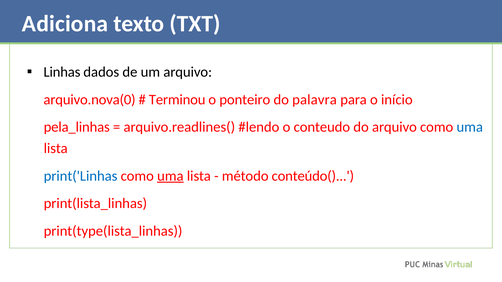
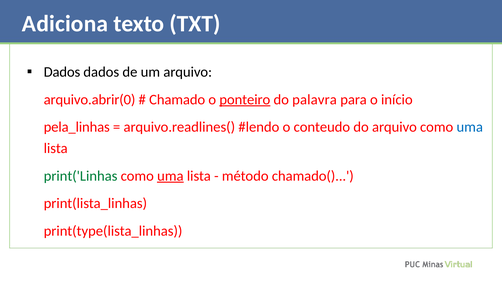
Linhas: Linhas -> Dados (62, 72)
arquivo.nova(0: arquivo.nova(0 -> arquivo.abrir(0 (90, 100)
Terminou: Terminou -> Chamado (177, 100)
ponteiro underline: none -> present (245, 100)
print('Linhas colour: blue -> green (81, 176)
conteúdo(: conteúdo( -> chamado( (313, 176)
